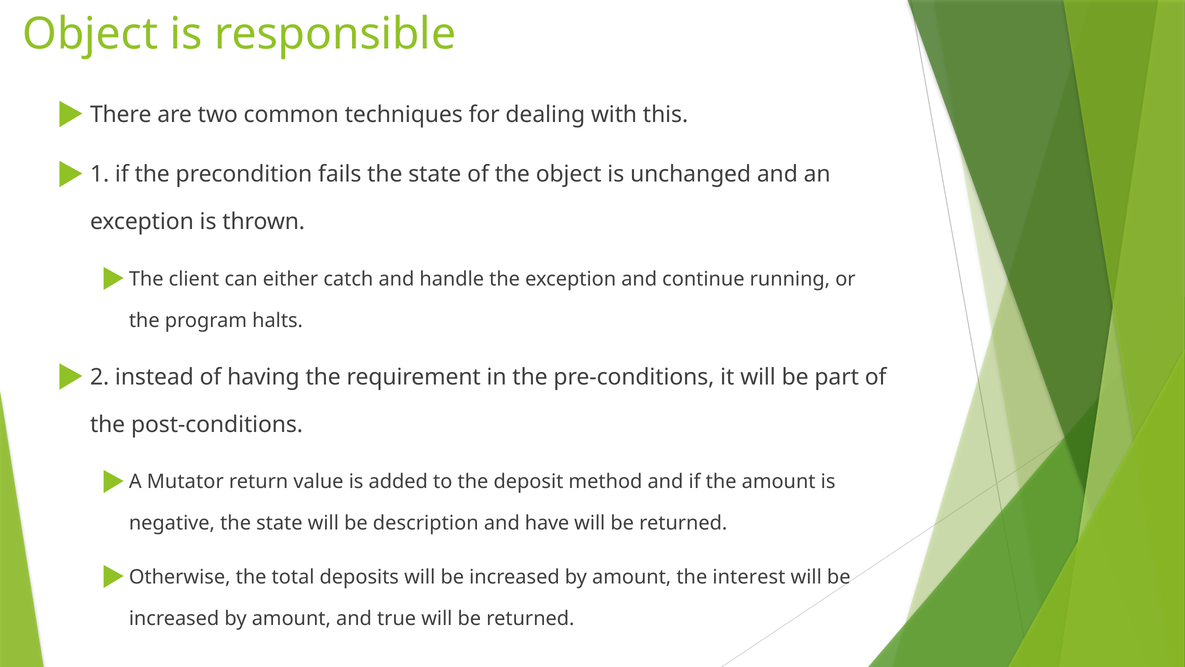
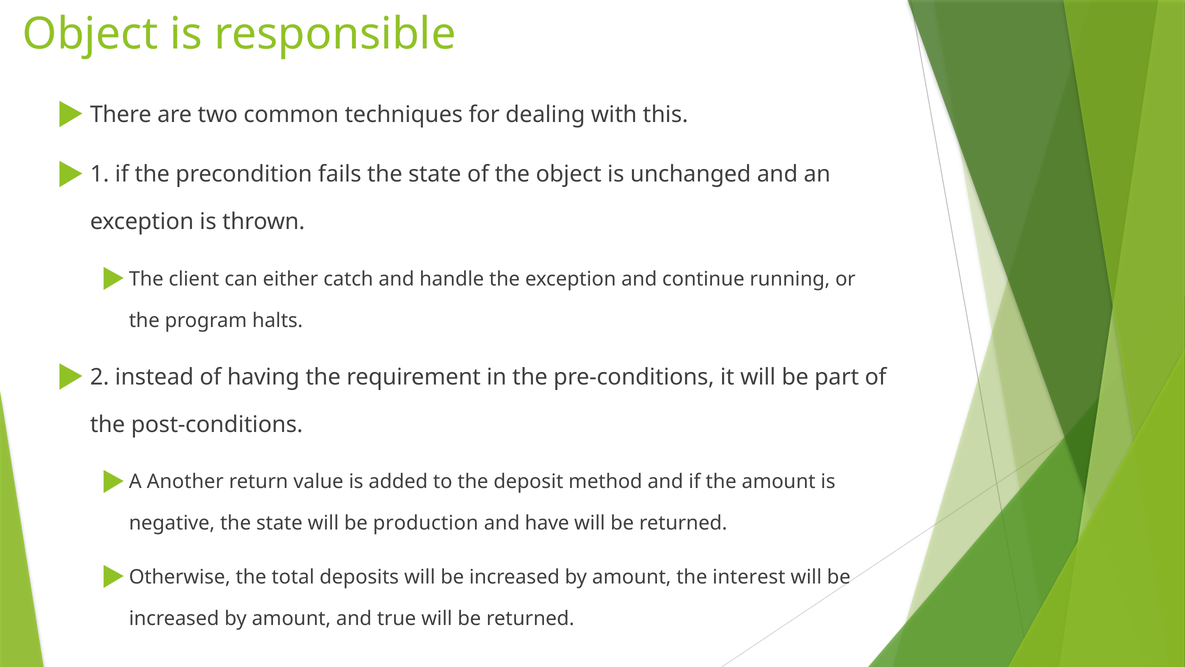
Mutator: Mutator -> Another (185, 482)
description: description -> production (426, 523)
